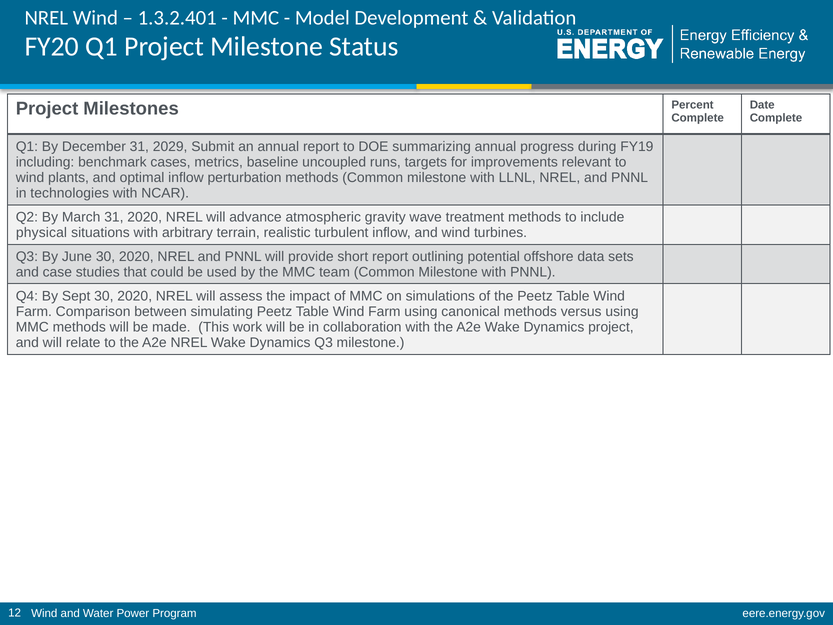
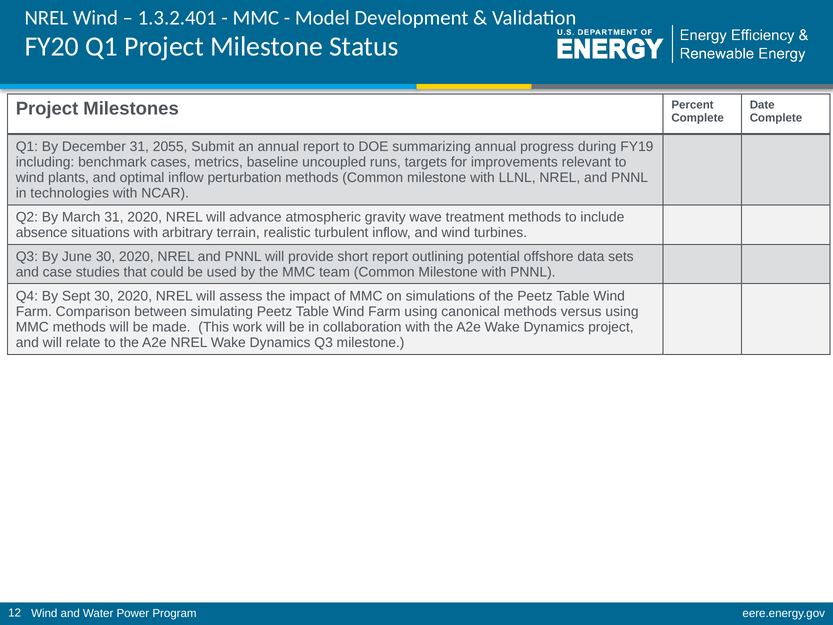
2029: 2029 -> 2055 (170, 146)
physical: physical -> absence (42, 232)
